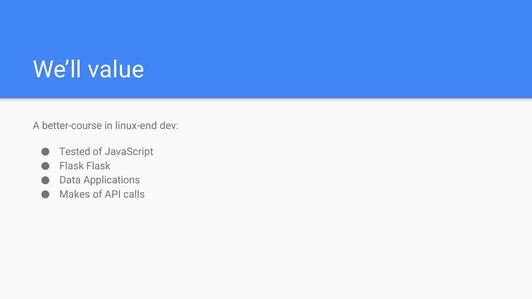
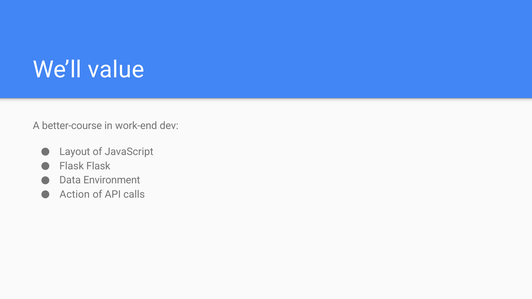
linux-end: linux-end -> work-end (136, 126)
Tested: Tested -> Layout (75, 152)
Applications: Applications -> Environment (112, 180)
Makes: Makes -> Action (75, 195)
